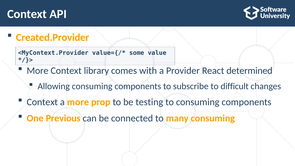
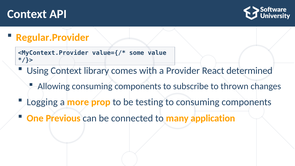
Created.Provider: Created.Provider -> Regular.Provider (52, 37)
More: More -> Using (38, 71)
difficult: difficult -> thrown (235, 86)
Context: Context -> Logging (42, 102)
many consuming: consuming -> application (213, 118)
